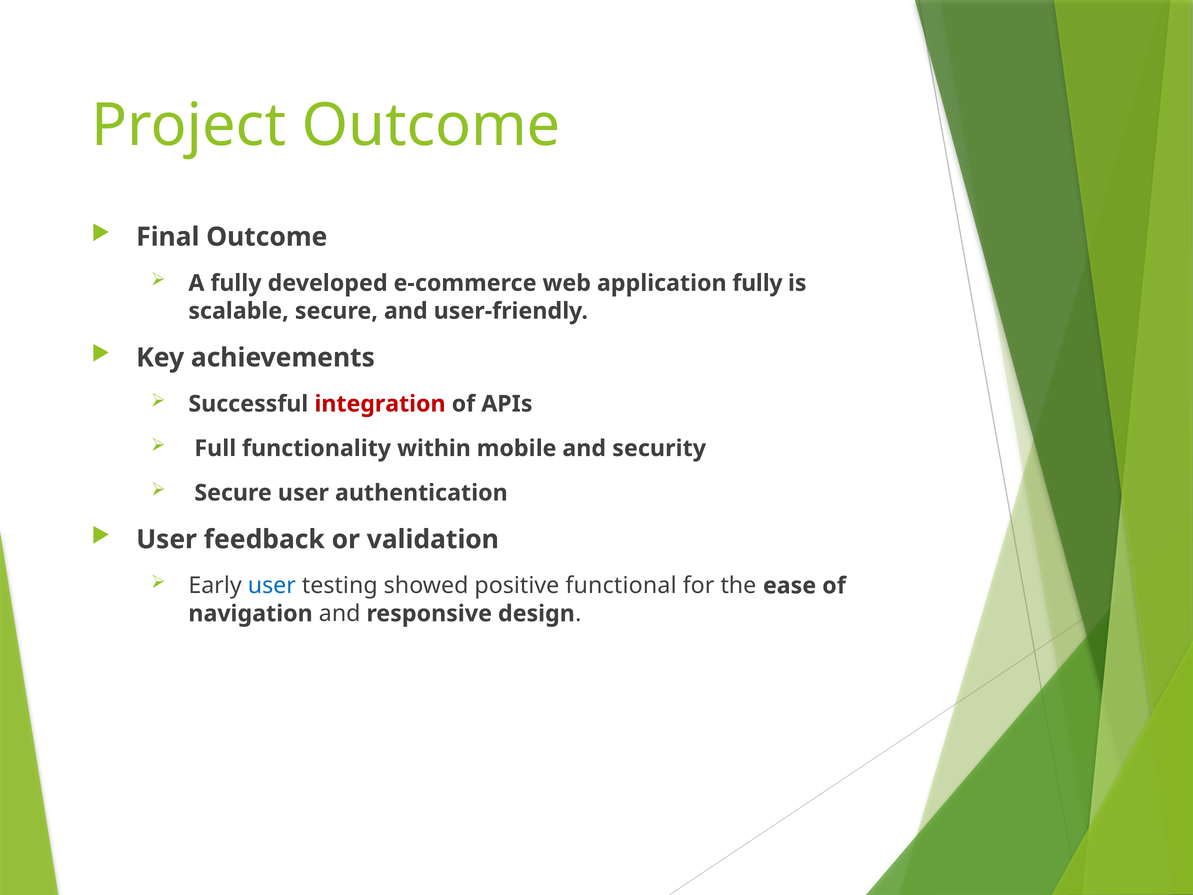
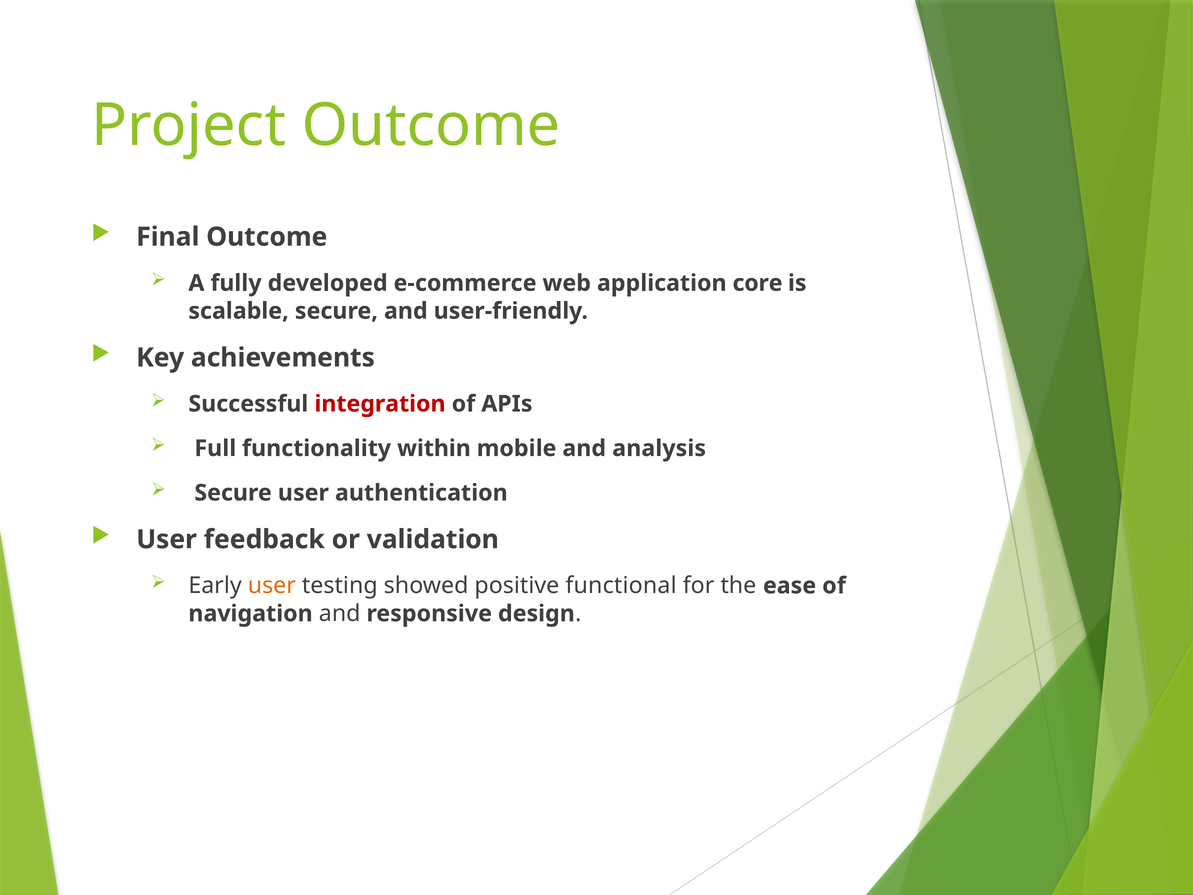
application fully: fully -> core (757, 283)
security: security -> analysis (659, 448)
user colour: blue -> orange (272, 586)
